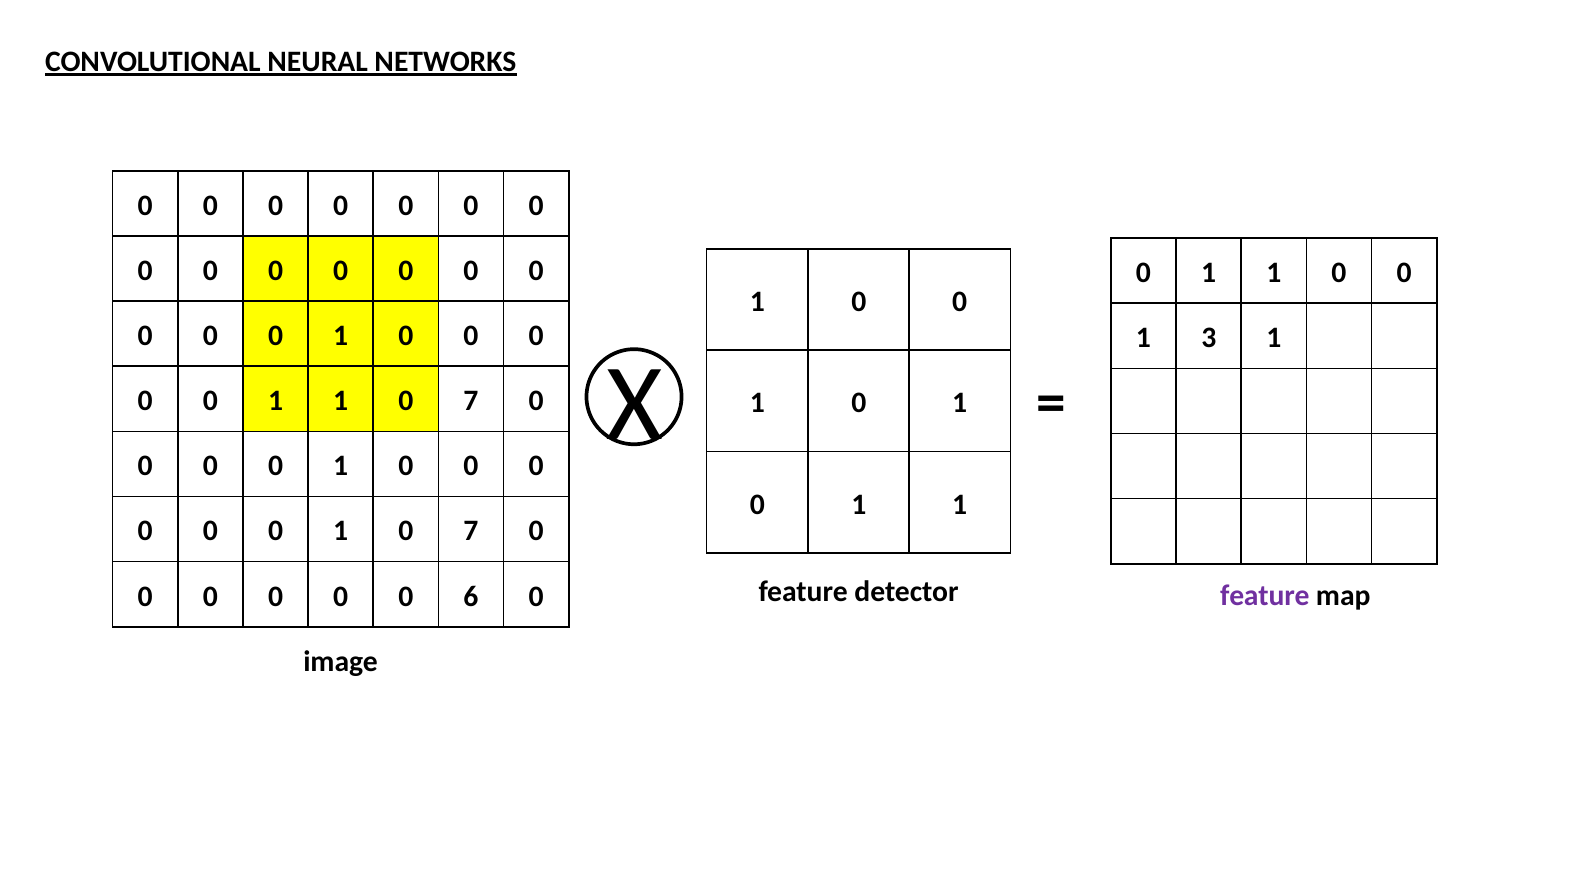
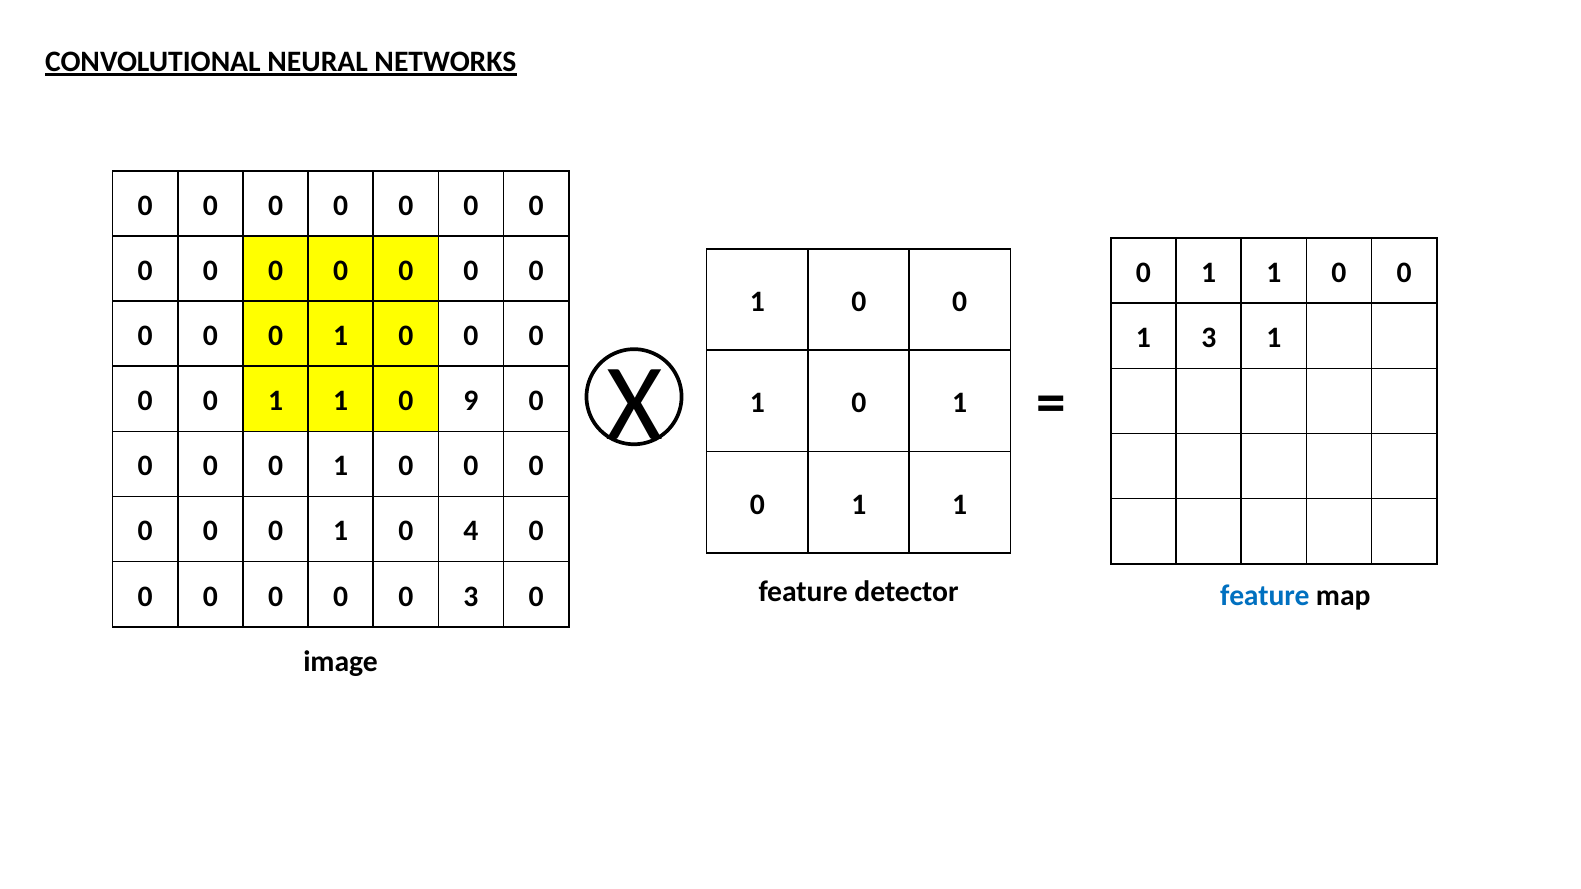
1 1 0 7: 7 -> 9 (471, 401)
0 1 0 7: 7 -> 4 (471, 531)
feature colour: purple -> blue (1265, 596)
0 6: 6 -> 3 (471, 596)
